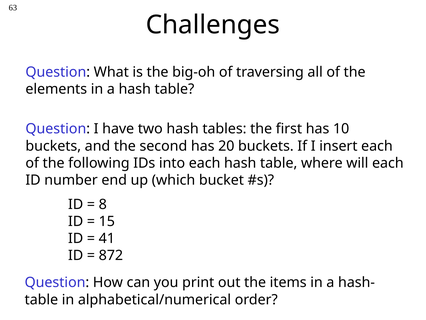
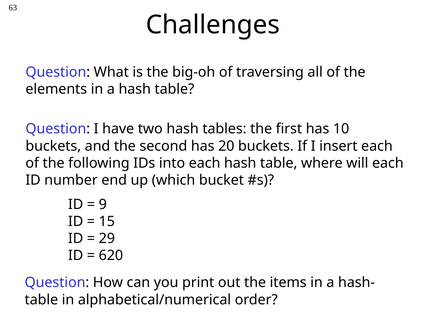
8: 8 -> 9 (103, 204)
41: 41 -> 29 (107, 238)
872: 872 -> 620 (111, 255)
